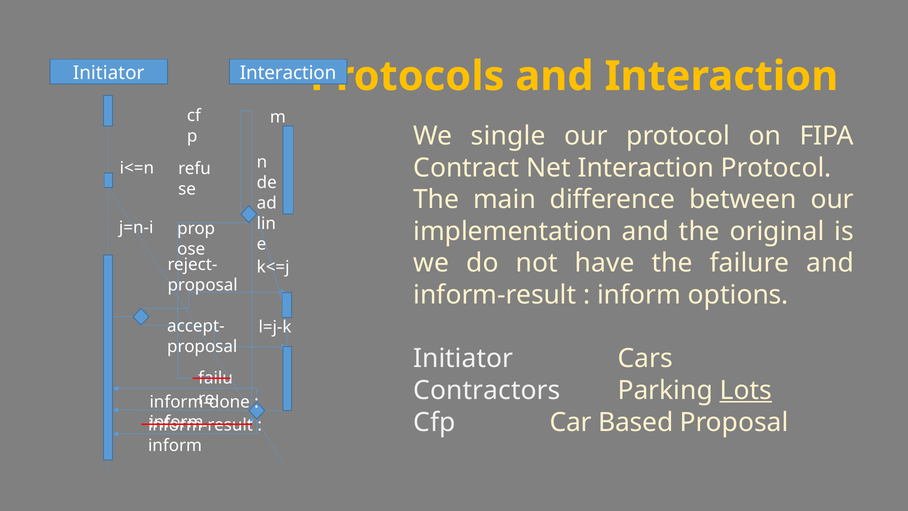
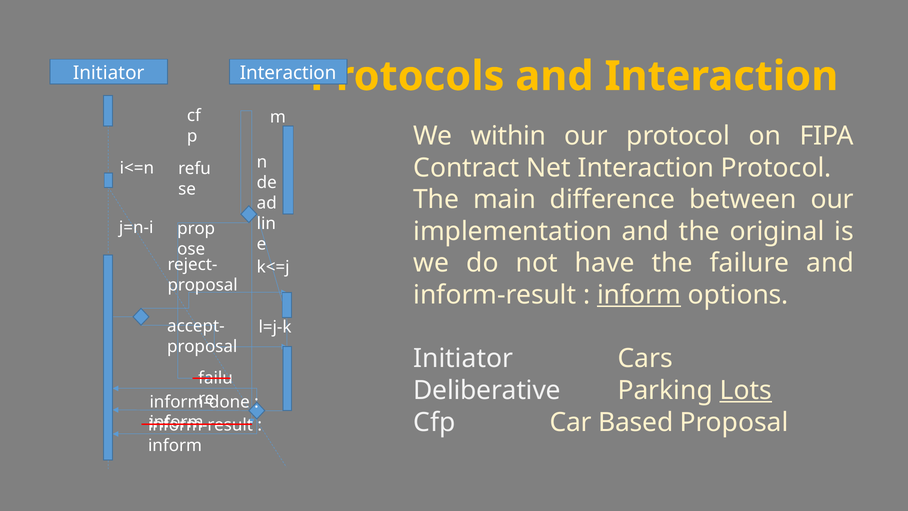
single: single -> within (509, 136)
inform underline: none -> present (639, 295)
Contractors: Contractors -> Deliberative (487, 390)
